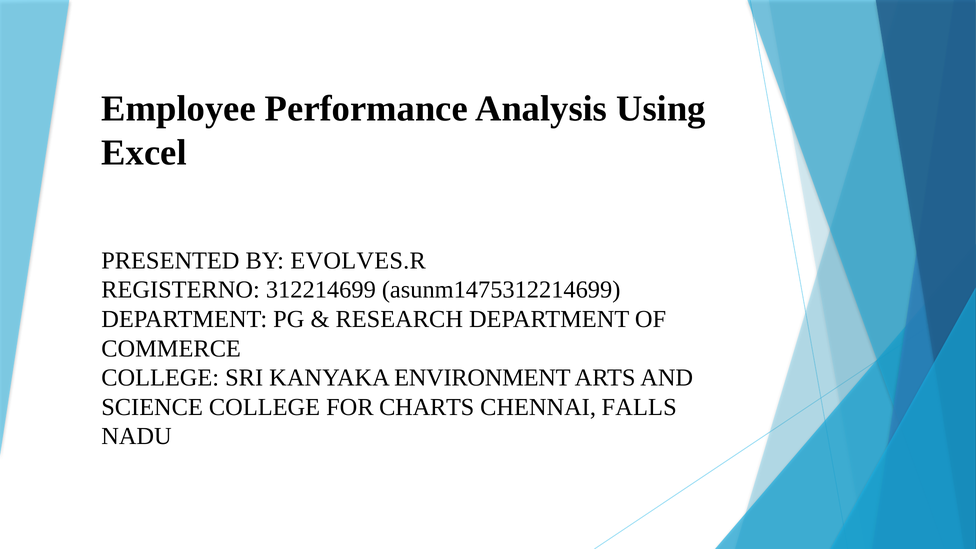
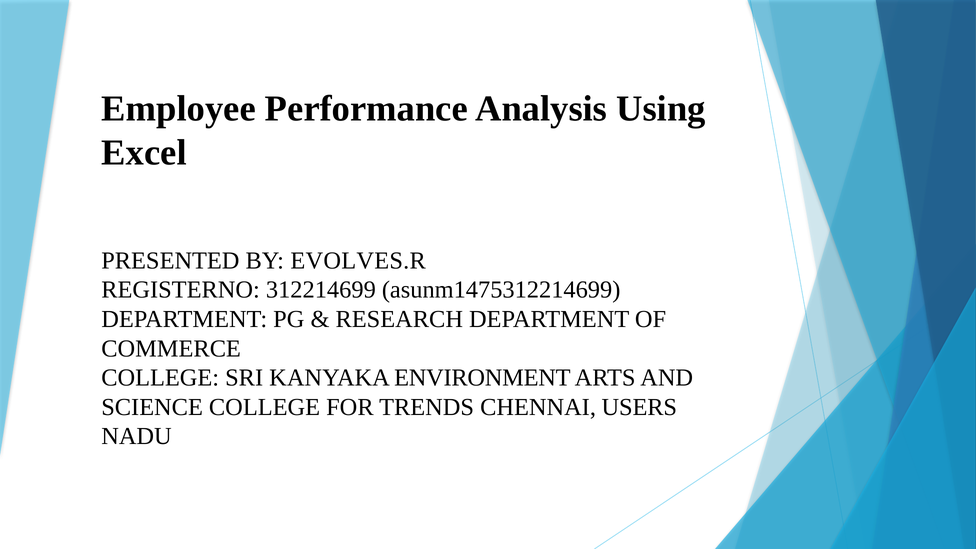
CHARTS: CHARTS -> TRENDS (427, 407)
FALLS: FALLS -> USERS (639, 407)
